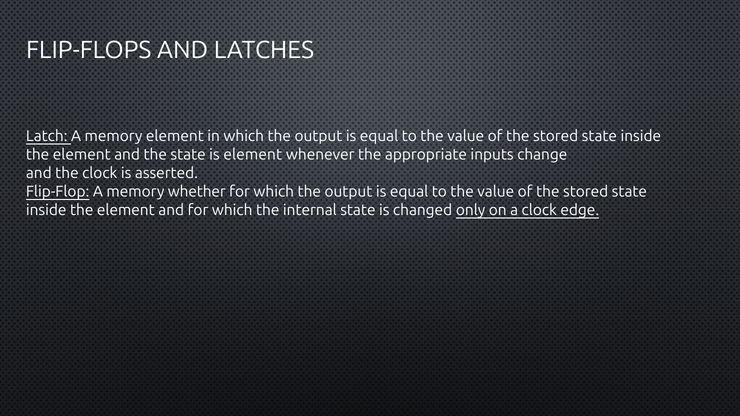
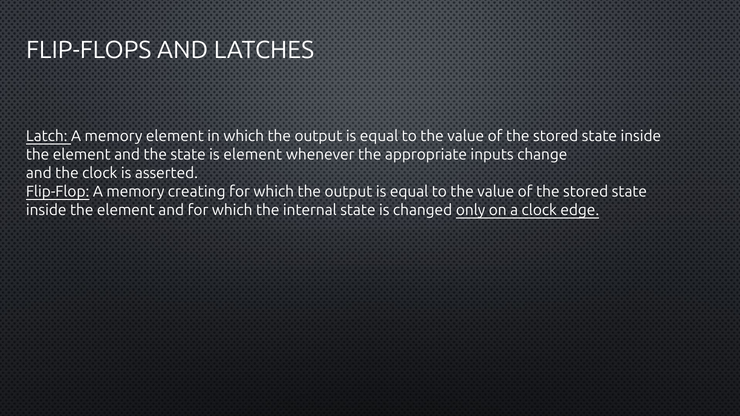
whether: whether -> creating (197, 192)
